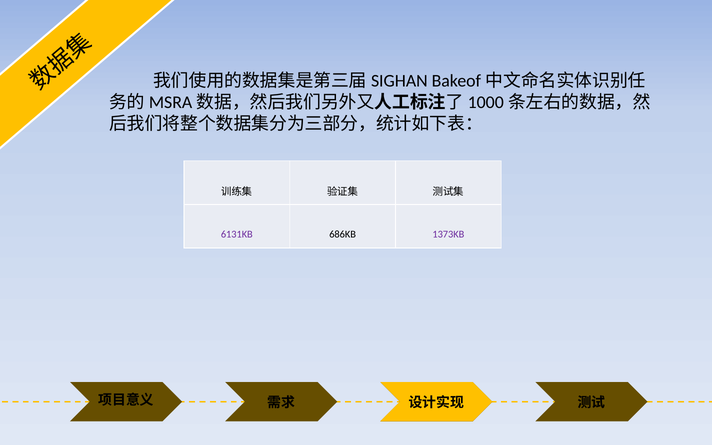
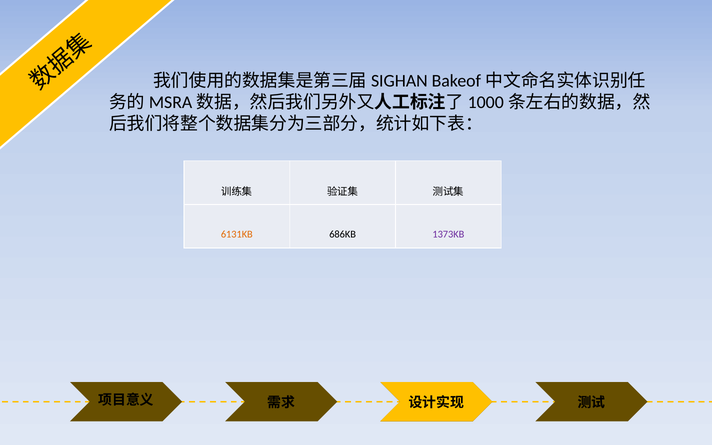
6131KB colour: purple -> orange (237, 234)
